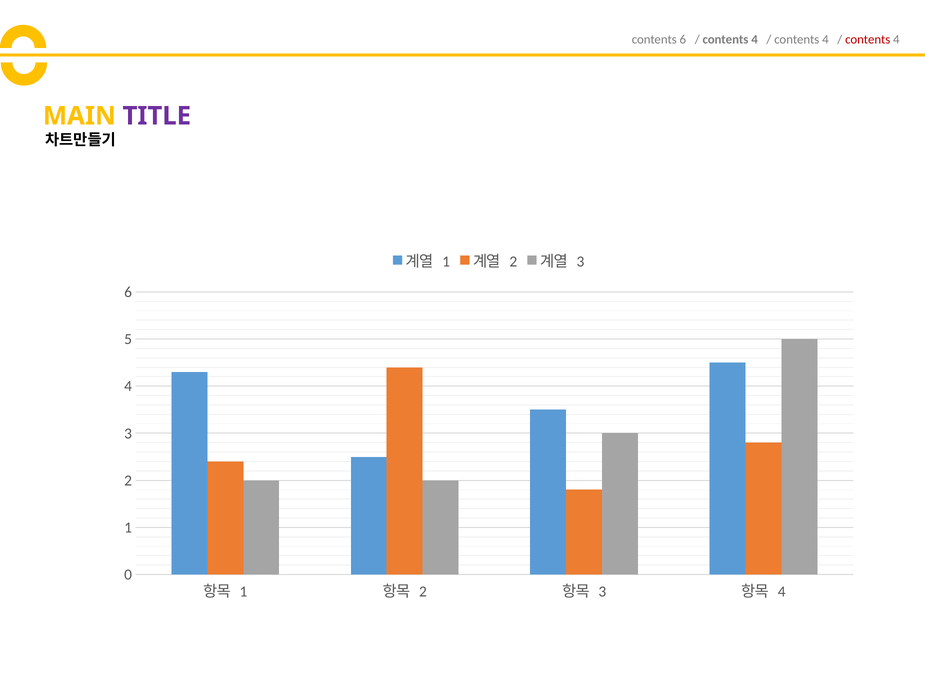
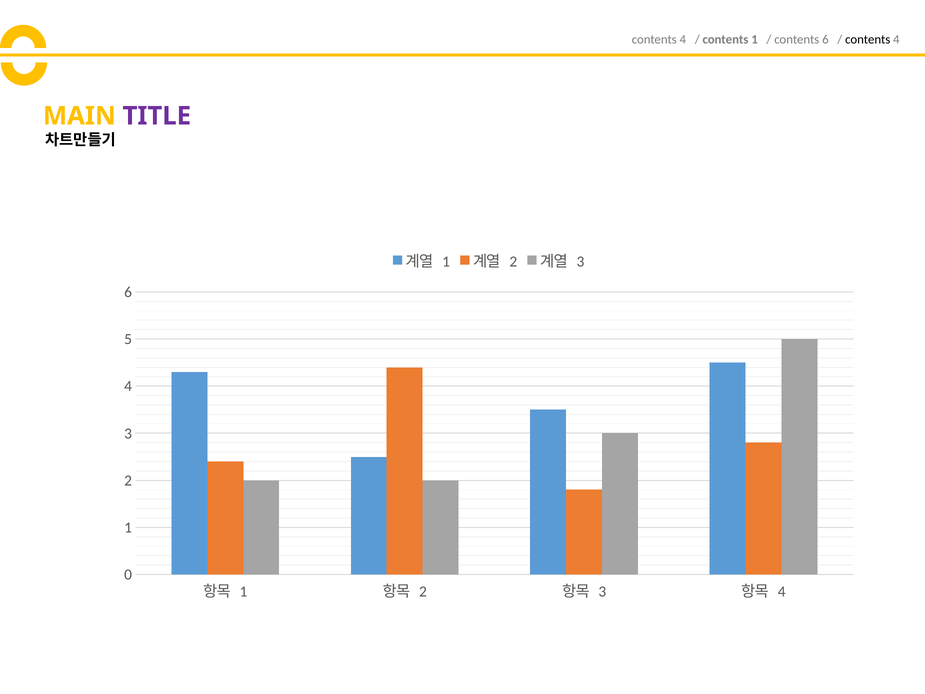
6: 6 -> 4 (683, 40)
4: 4 -> 1 (755, 40)
4: 4 -> 6 (825, 40)
contents colour: red -> black (868, 40)
